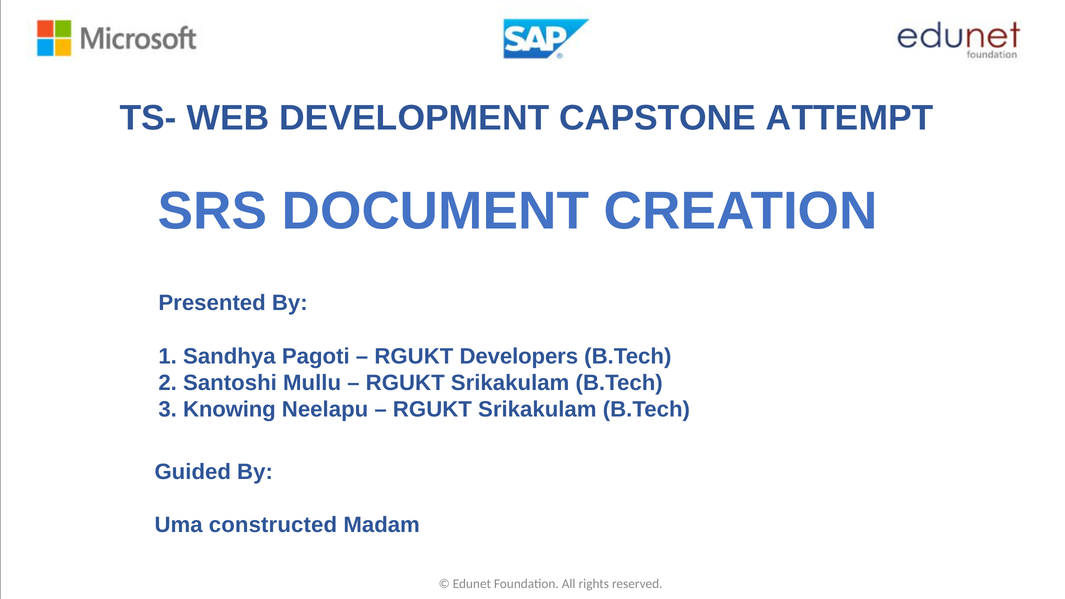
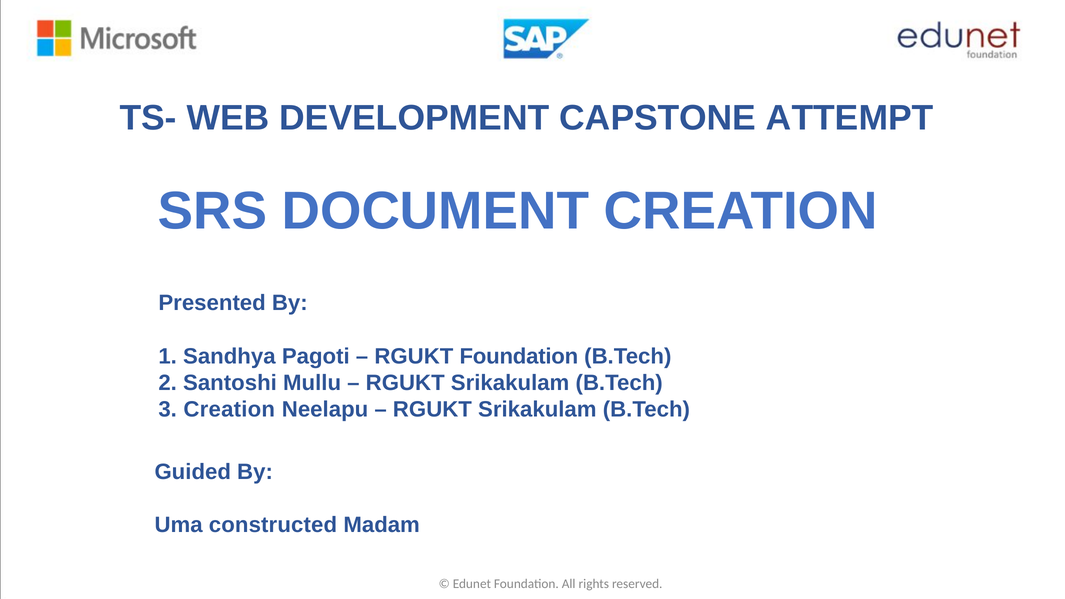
RGUKT Developers: Developers -> Foundation (519, 356)
3 Knowing: Knowing -> Creation (229, 409)
